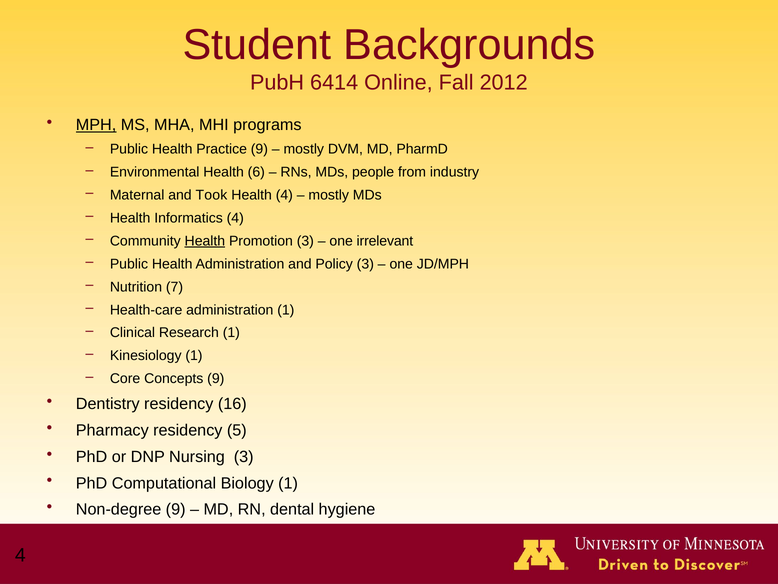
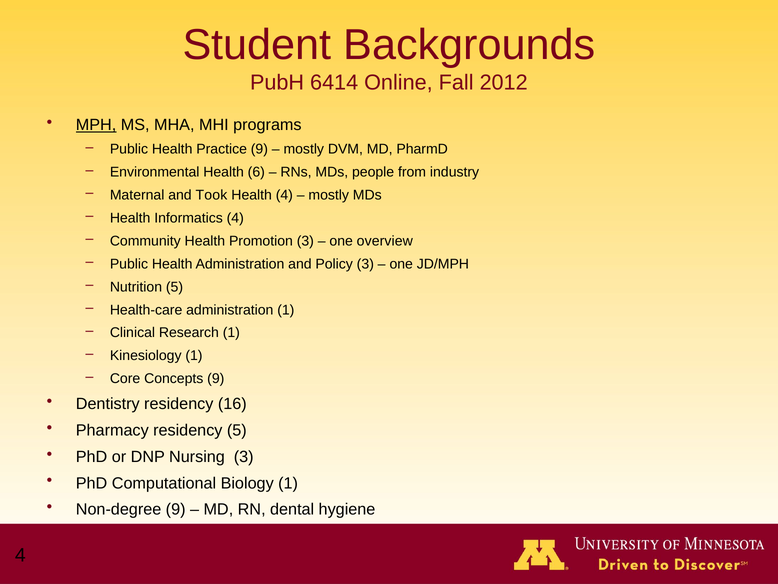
Health underline: present -> none (205, 241)
irrelevant: irrelevant -> overview (385, 241)
Nutrition 7: 7 -> 5 (175, 287)
